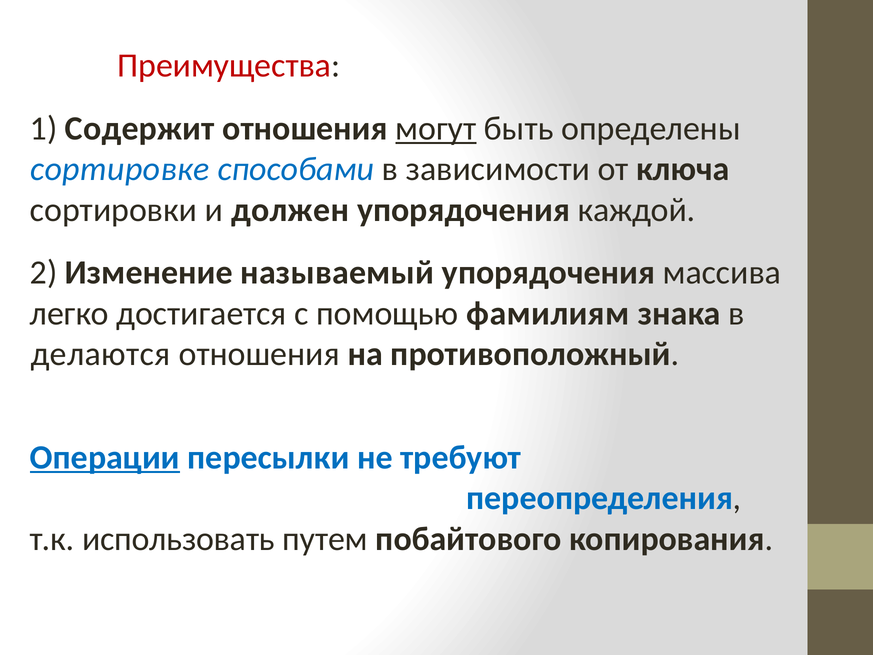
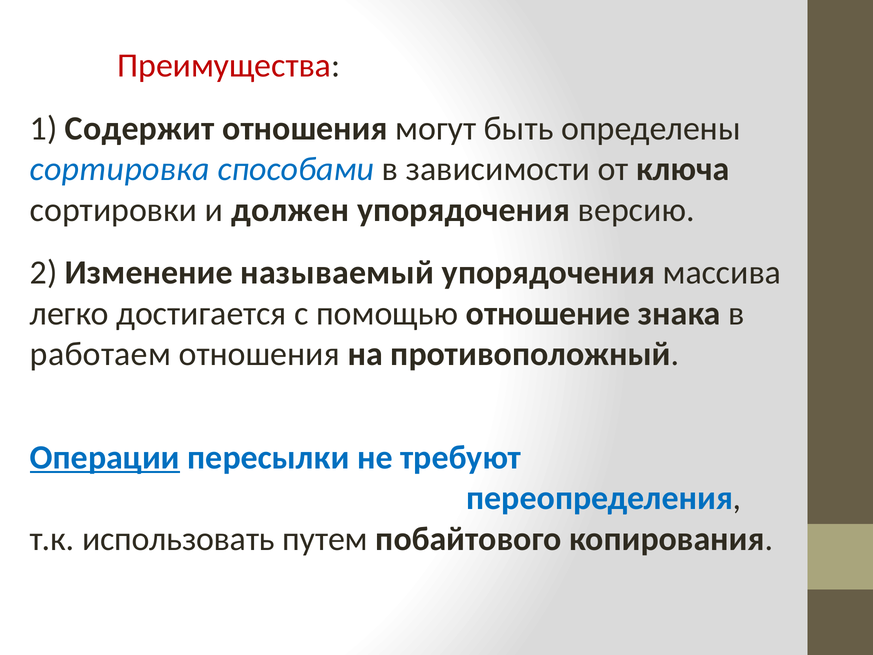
могут underline: present -> none (436, 128)
сортировке: сортировке -> сортировка (120, 169)
каждой: каждой -> версию (636, 210)
фамилиям: фамилиям -> отношение (548, 313)
делаются: делаются -> работаем (100, 354)
